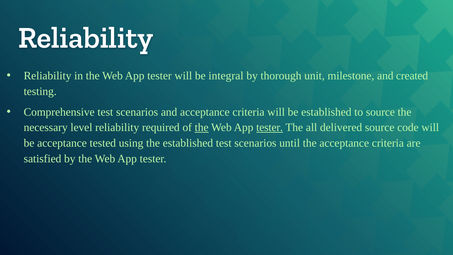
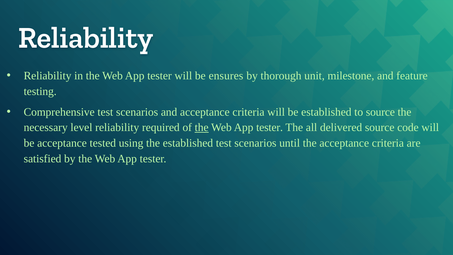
integral: integral -> ensures (226, 76)
created: created -> feature (412, 76)
tester underline: present -> none (270, 127)
